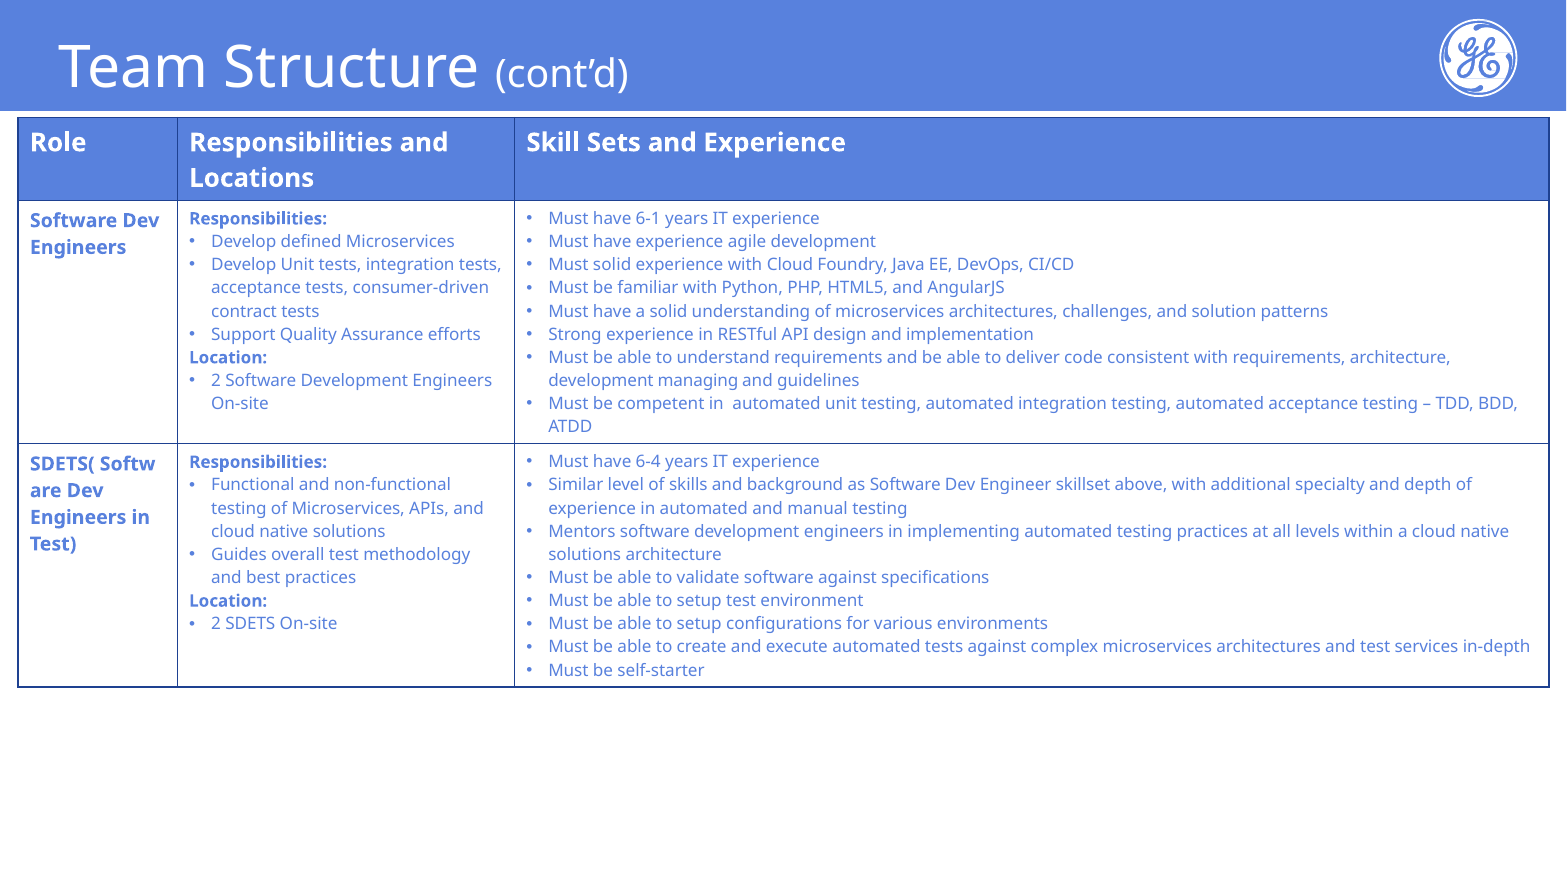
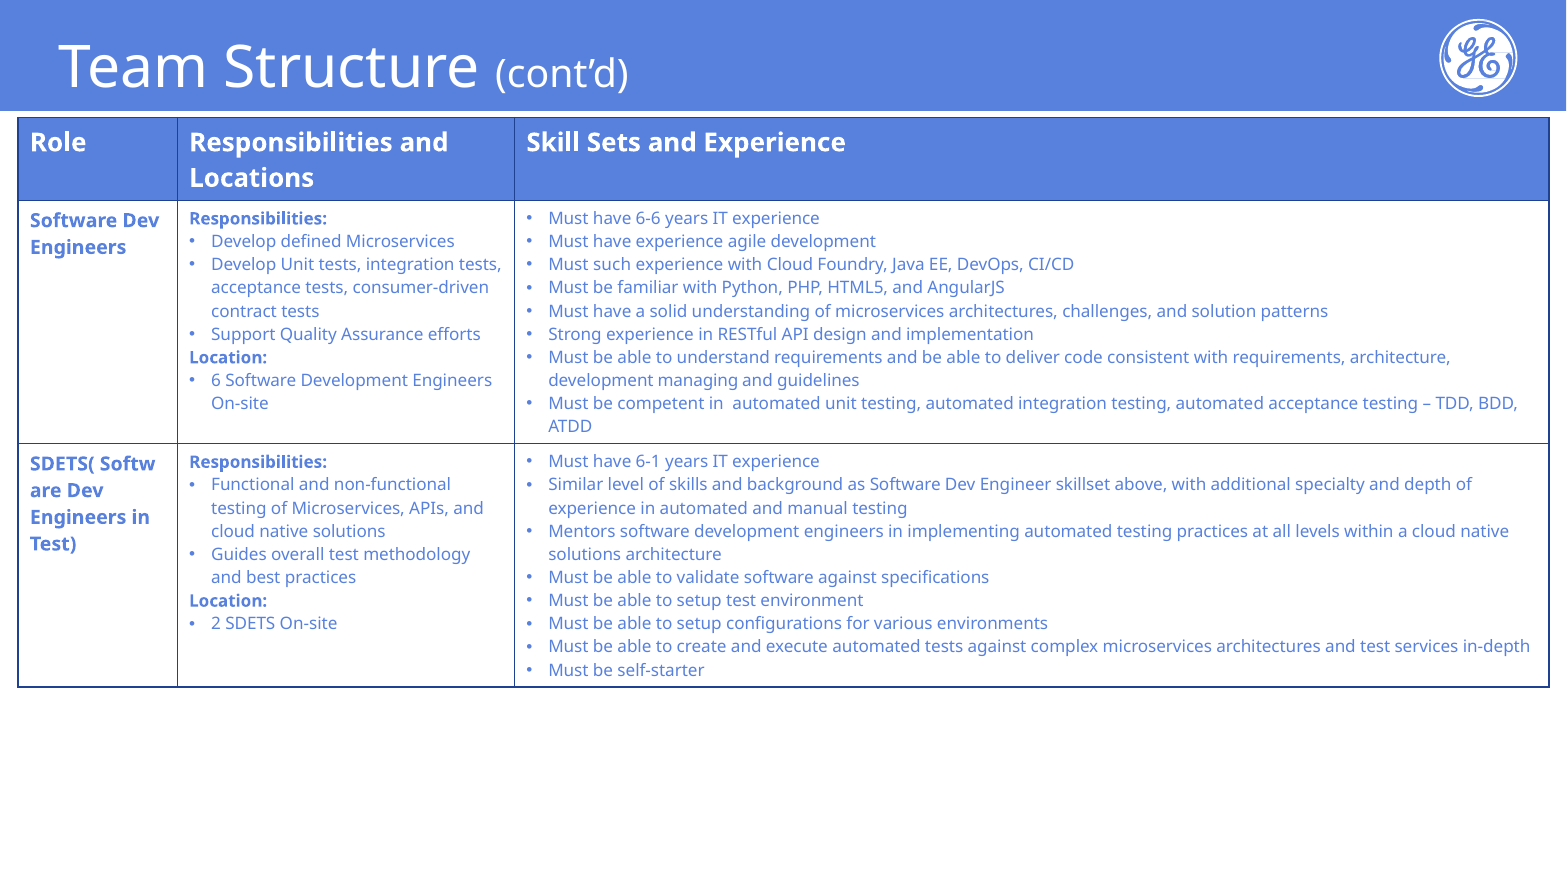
6-1: 6-1 -> 6-6 (648, 219)
Must solid: solid -> such (612, 265)
2: 2 -> 6 (216, 381)
6-4: 6-4 -> 6-1 (648, 462)
